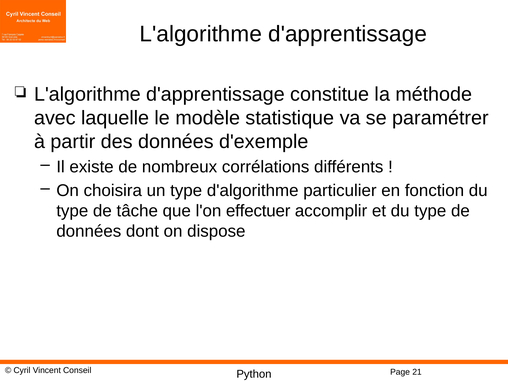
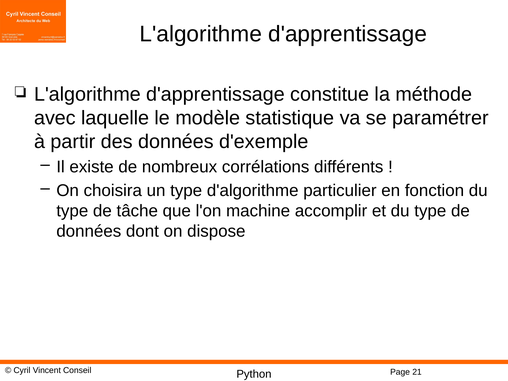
effectuer: effectuer -> machine (258, 211)
